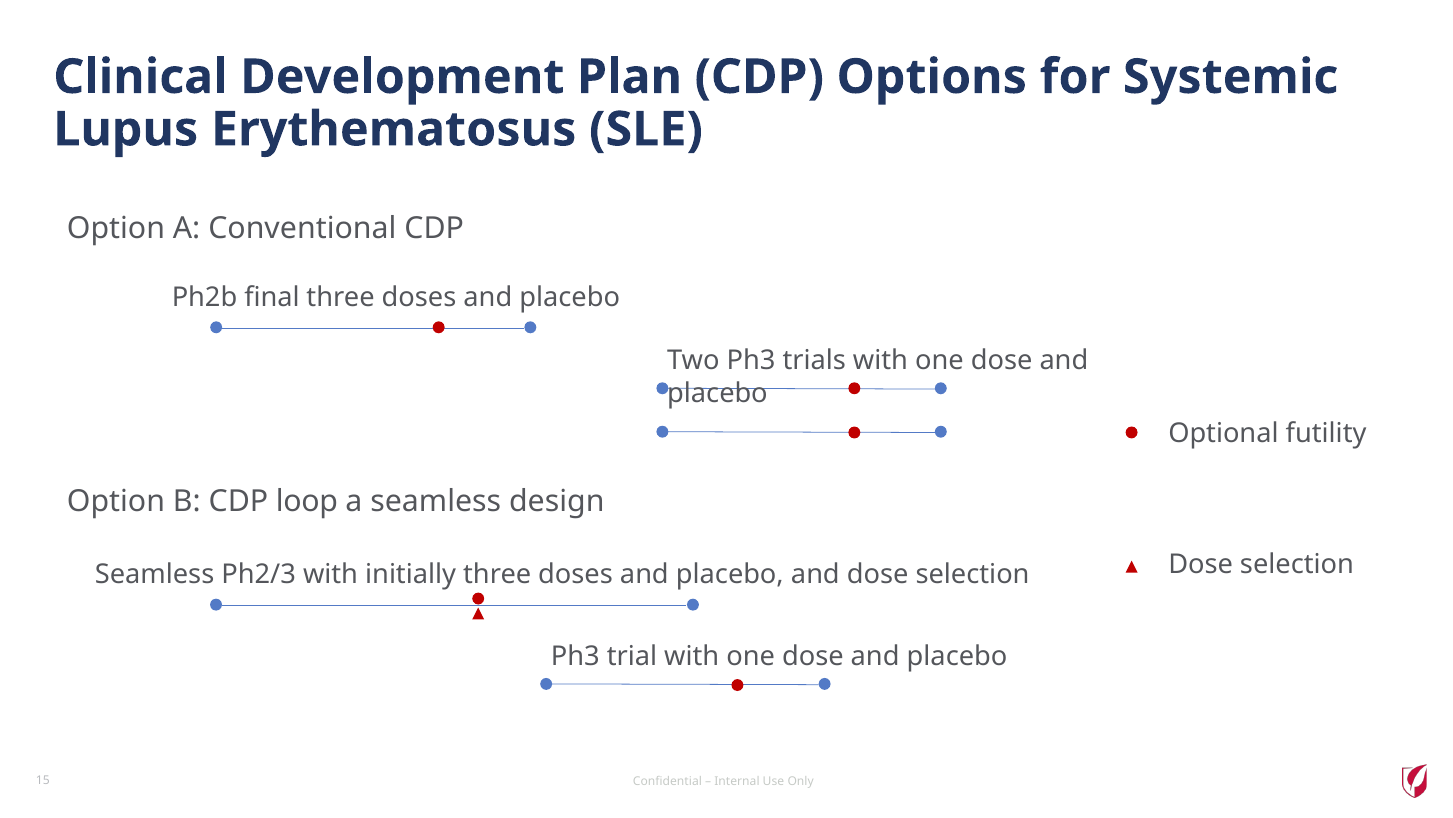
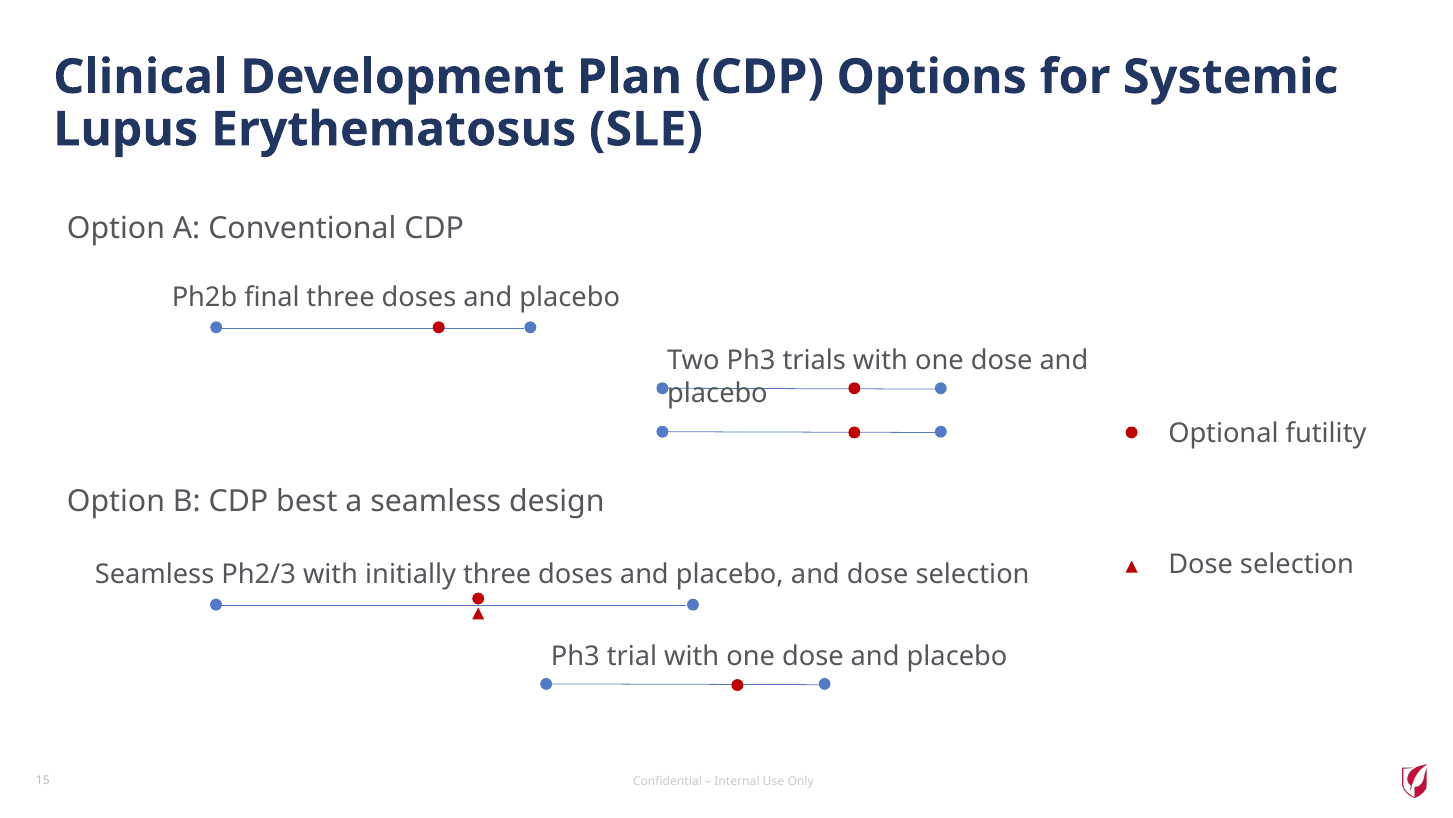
loop: loop -> best (307, 501)
